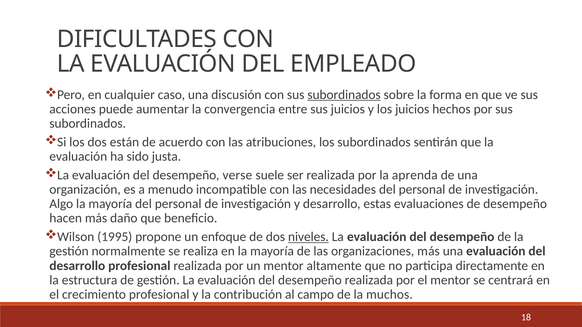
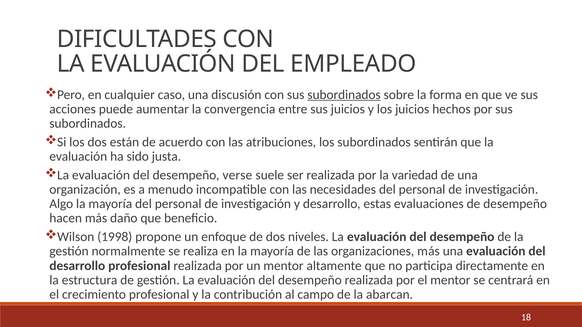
aprenda: aprenda -> variedad (415, 175)
1995: 1995 -> 1998 (115, 237)
niveles underline: present -> none (308, 237)
muchos: muchos -> abarcan (390, 295)
